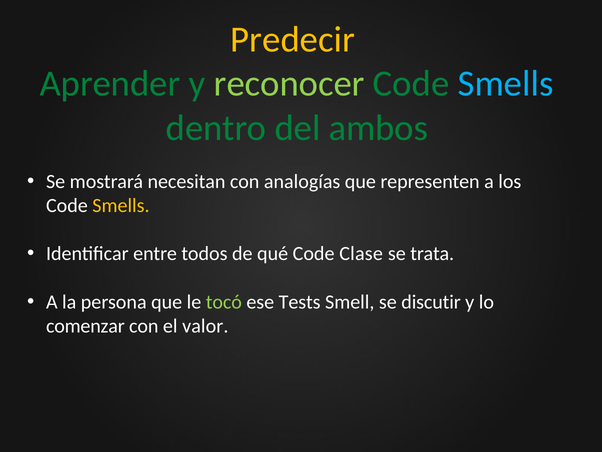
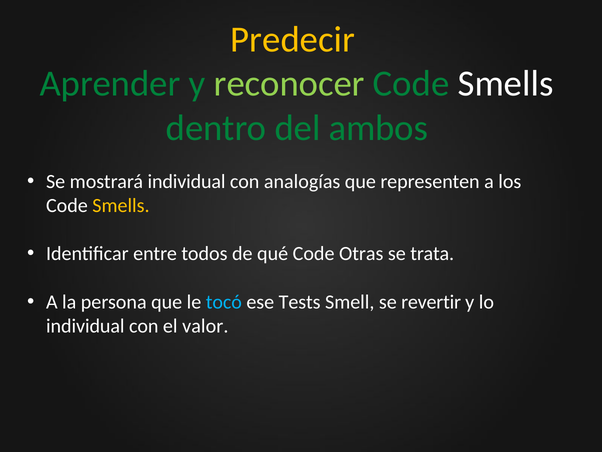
Smells colour: light blue -> white (506, 84)
mostrará necesitan: necesitan -> individual (187, 181)
Clase: Clase -> Otras (361, 254)
tocó colour: light green -> light blue (224, 302)
discutir: discutir -> revertir (431, 302)
comenzar: comenzar -> individual (85, 326)
